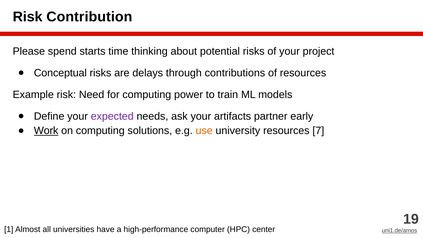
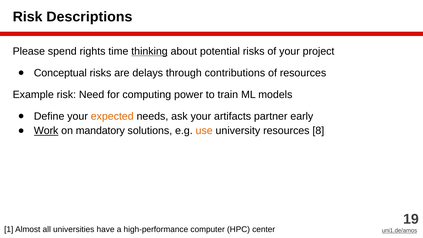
Contribution: Contribution -> Descriptions (89, 17)
starts: starts -> rights (93, 51)
thinking underline: none -> present (149, 51)
expected colour: purple -> orange (112, 116)
on computing: computing -> mandatory (100, 131)
7: 7 -> 8 (318, 131)
